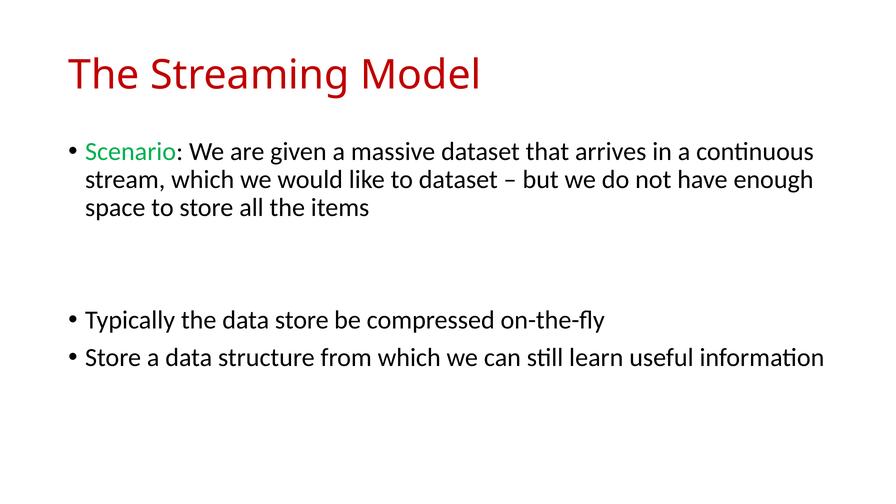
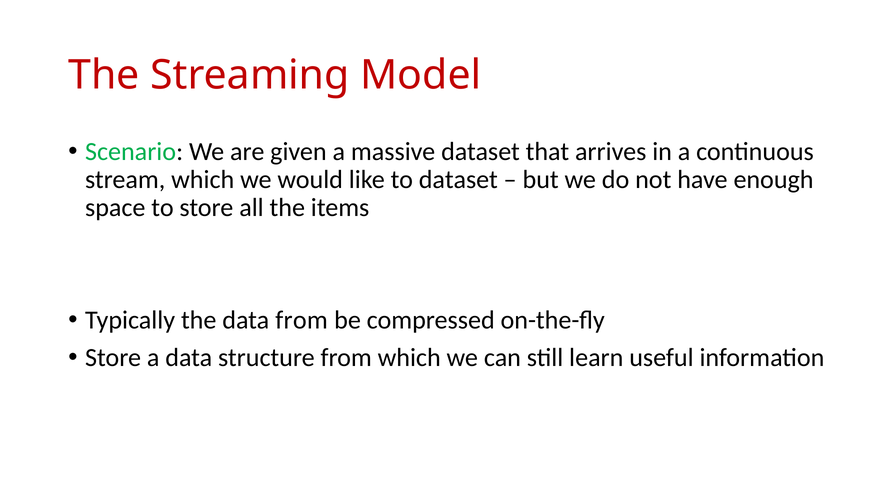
data store: store -> from (302, 320)
